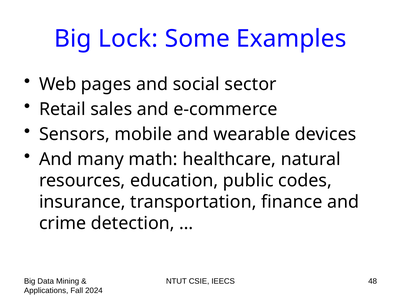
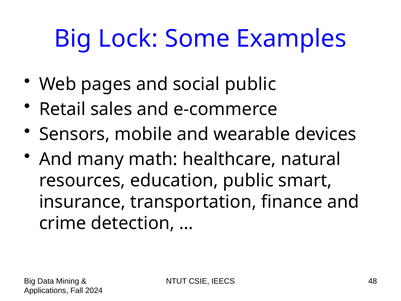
social sector: sector -> public (250, 84)
codes: codes -> smart (305, 180)
